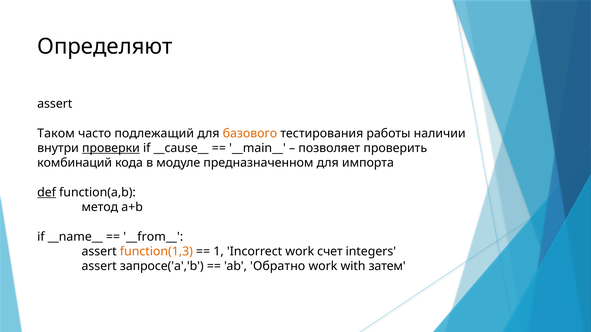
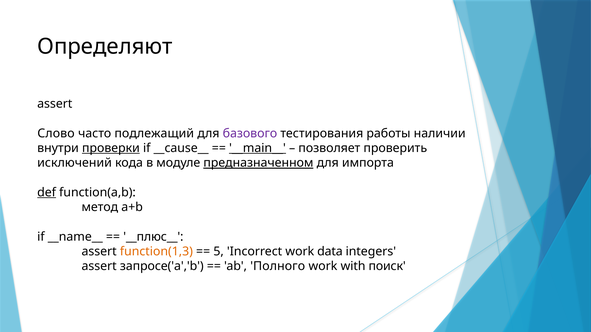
Таком: Таком -> Слово (56, 134)
базового colour: orange -> purple (250, 134)
__main__ underline: none -> present (257, 148)
комбинаций: комбинаций -> исключений (75, 163)
предназначенном underline: none -> present (258, 163)
__from__: __from__ -> __плюс__ (153, 237)
1: 1 -> 5 (219, 252)
счет: счет -> data (330, 252)
Обратно: Обратно -> Полного (278, 267)
затем: затем -> поиск (387, 267)
